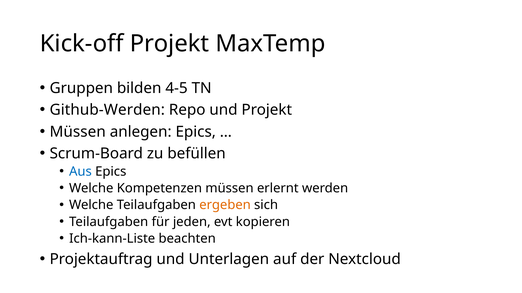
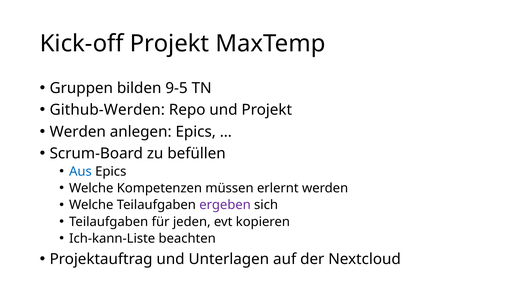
4-5: 4-5 -> 9-5 (177, 88)
Müssen: Müssen -> Werden (78, 132)
ergeben colour: orange -> purple (225, 205)
